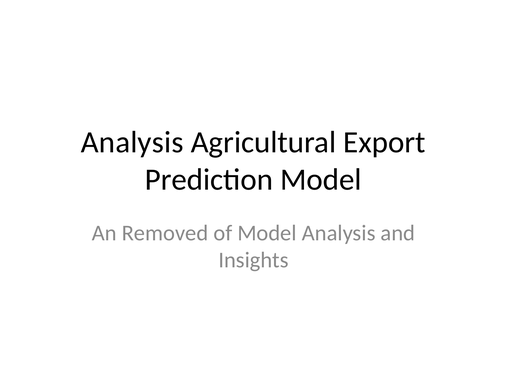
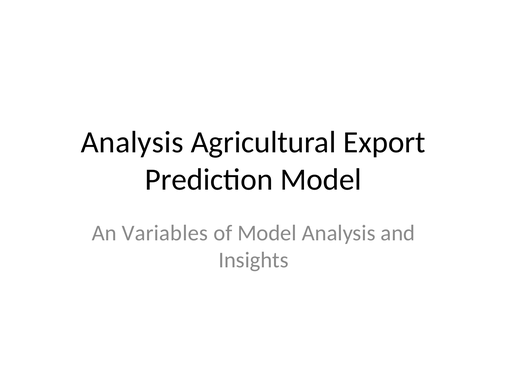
Removed: Removed -> Variables (165, 233)
